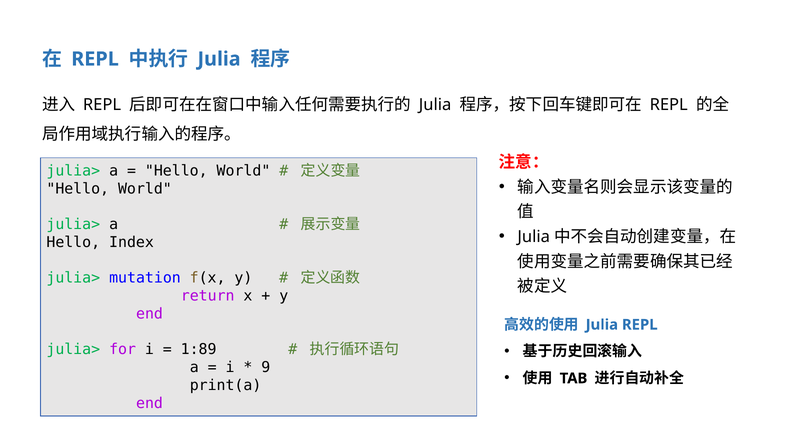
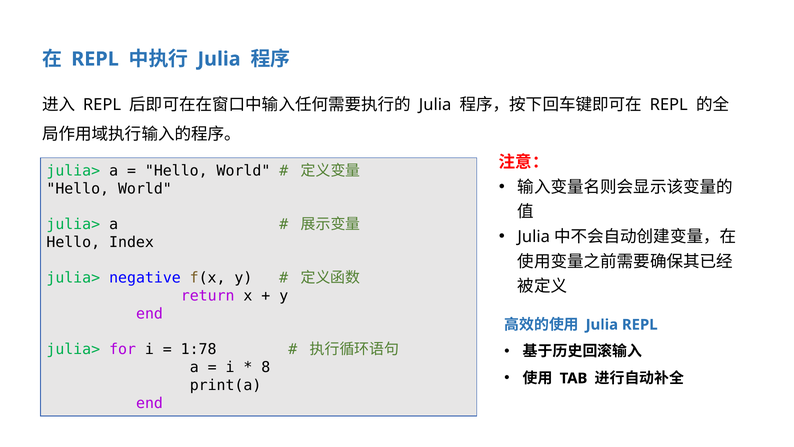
mutation: mutation -> negative (145, 278)
1:89: 1:89 -> 1:78 (199, 349)
9: 9 -> 8 (266, 367)
